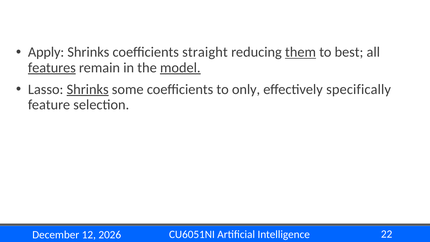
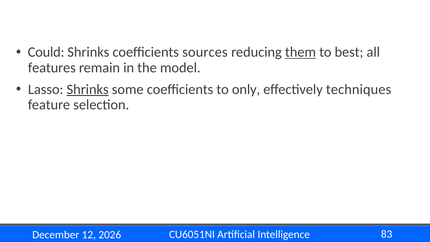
Apply: Apply -> Could (46, 52)
straight: straight -> sources (205, 52)
features underline: present -> none (52, 68)
model underline: present -> none (180, 68)
specifically: specifically -> techniques (359, 89)
22: 22 -> 83 (387, 234)
